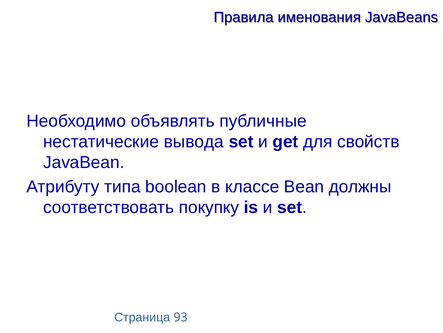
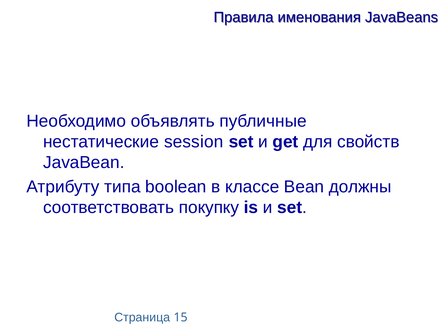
вывода: вывода -> session (194, 141)
93: 93 -> 15 (181, 317)
